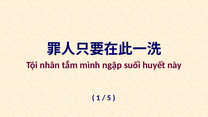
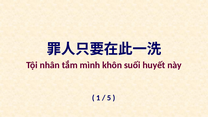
ngập: ngập -> khôn (112, 65)
